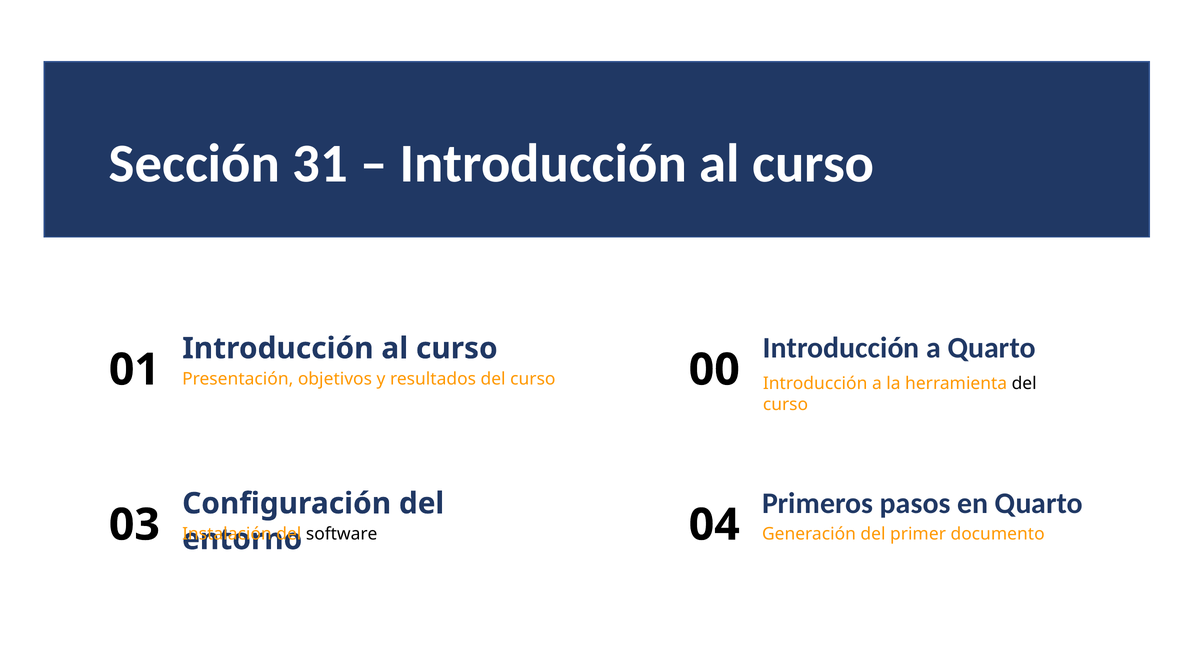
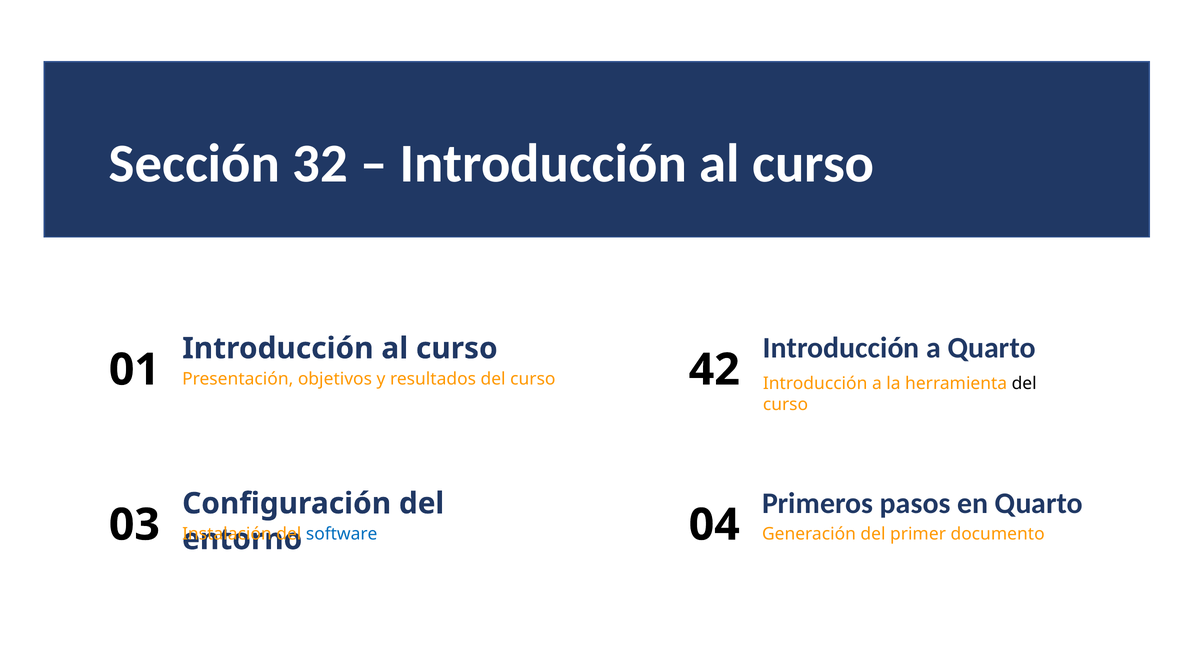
31: 31 -> 32 (320, 164)
00: 00 -> 42 (714, 370)
software colour: black -> blue (342, 535)
